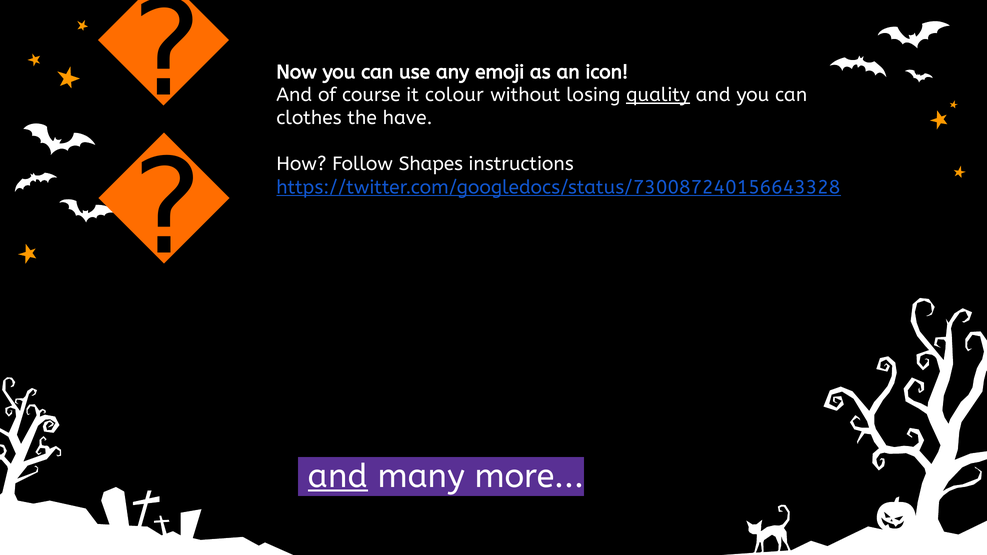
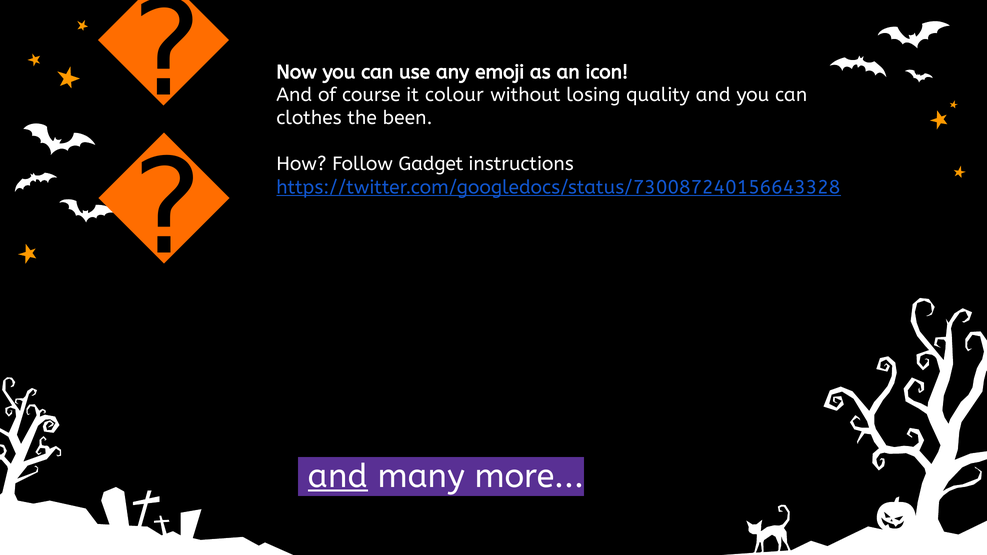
quality underline: present -> none (658, 95)
have: have -> been (408, 118)
Shapes: Shapes -> Gadget (431, 164)
